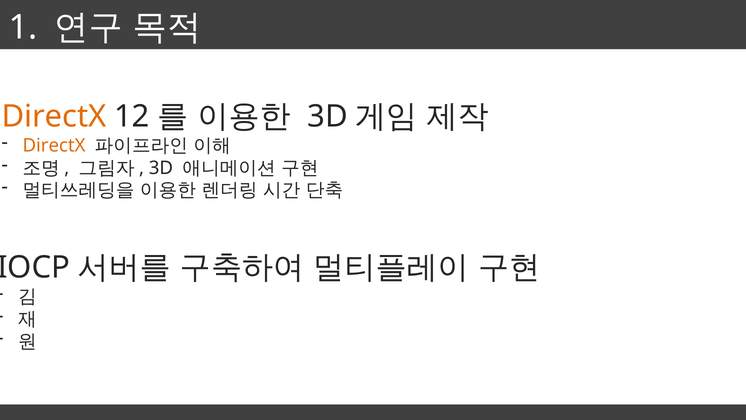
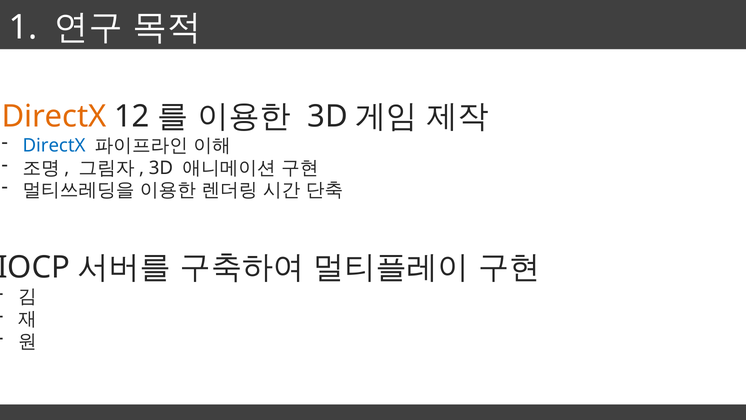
DirectX colour: orange -> blue (54, 145)
